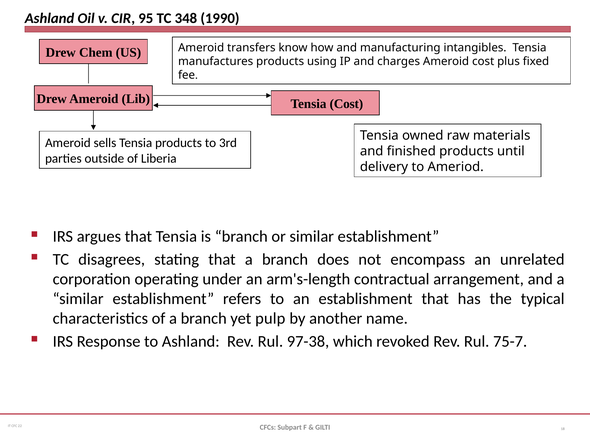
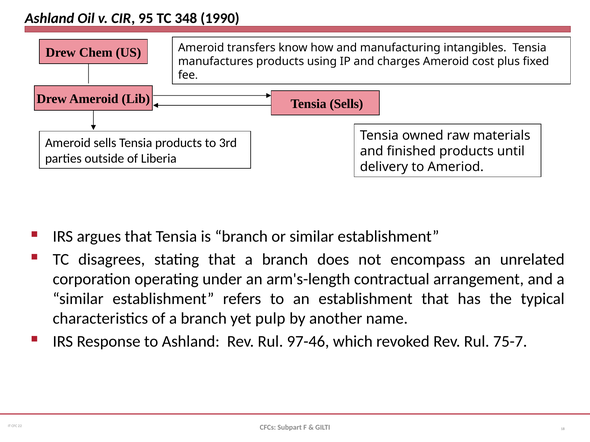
Tensia Cost: Cost -> Sells (346, 104)
97-38: 97-38 -> 97-46 (308, 342)
